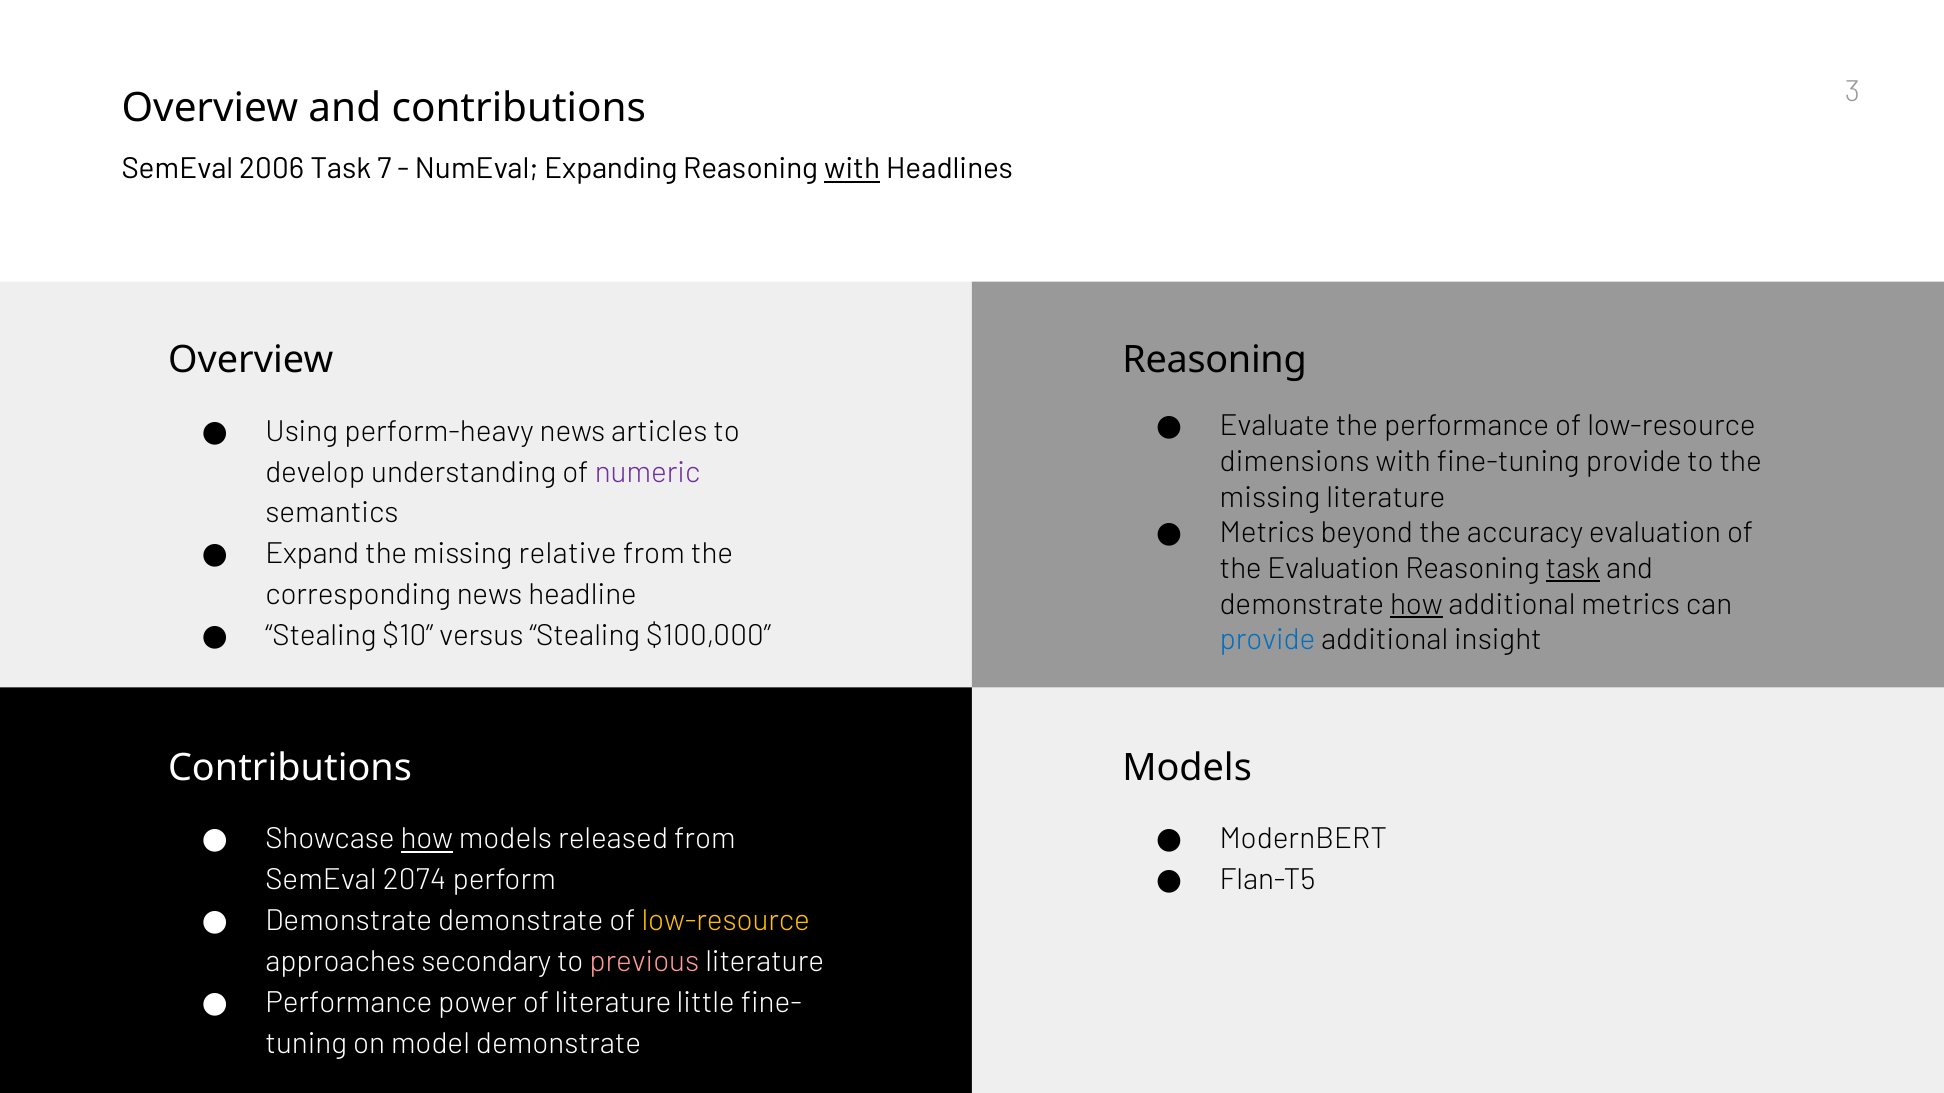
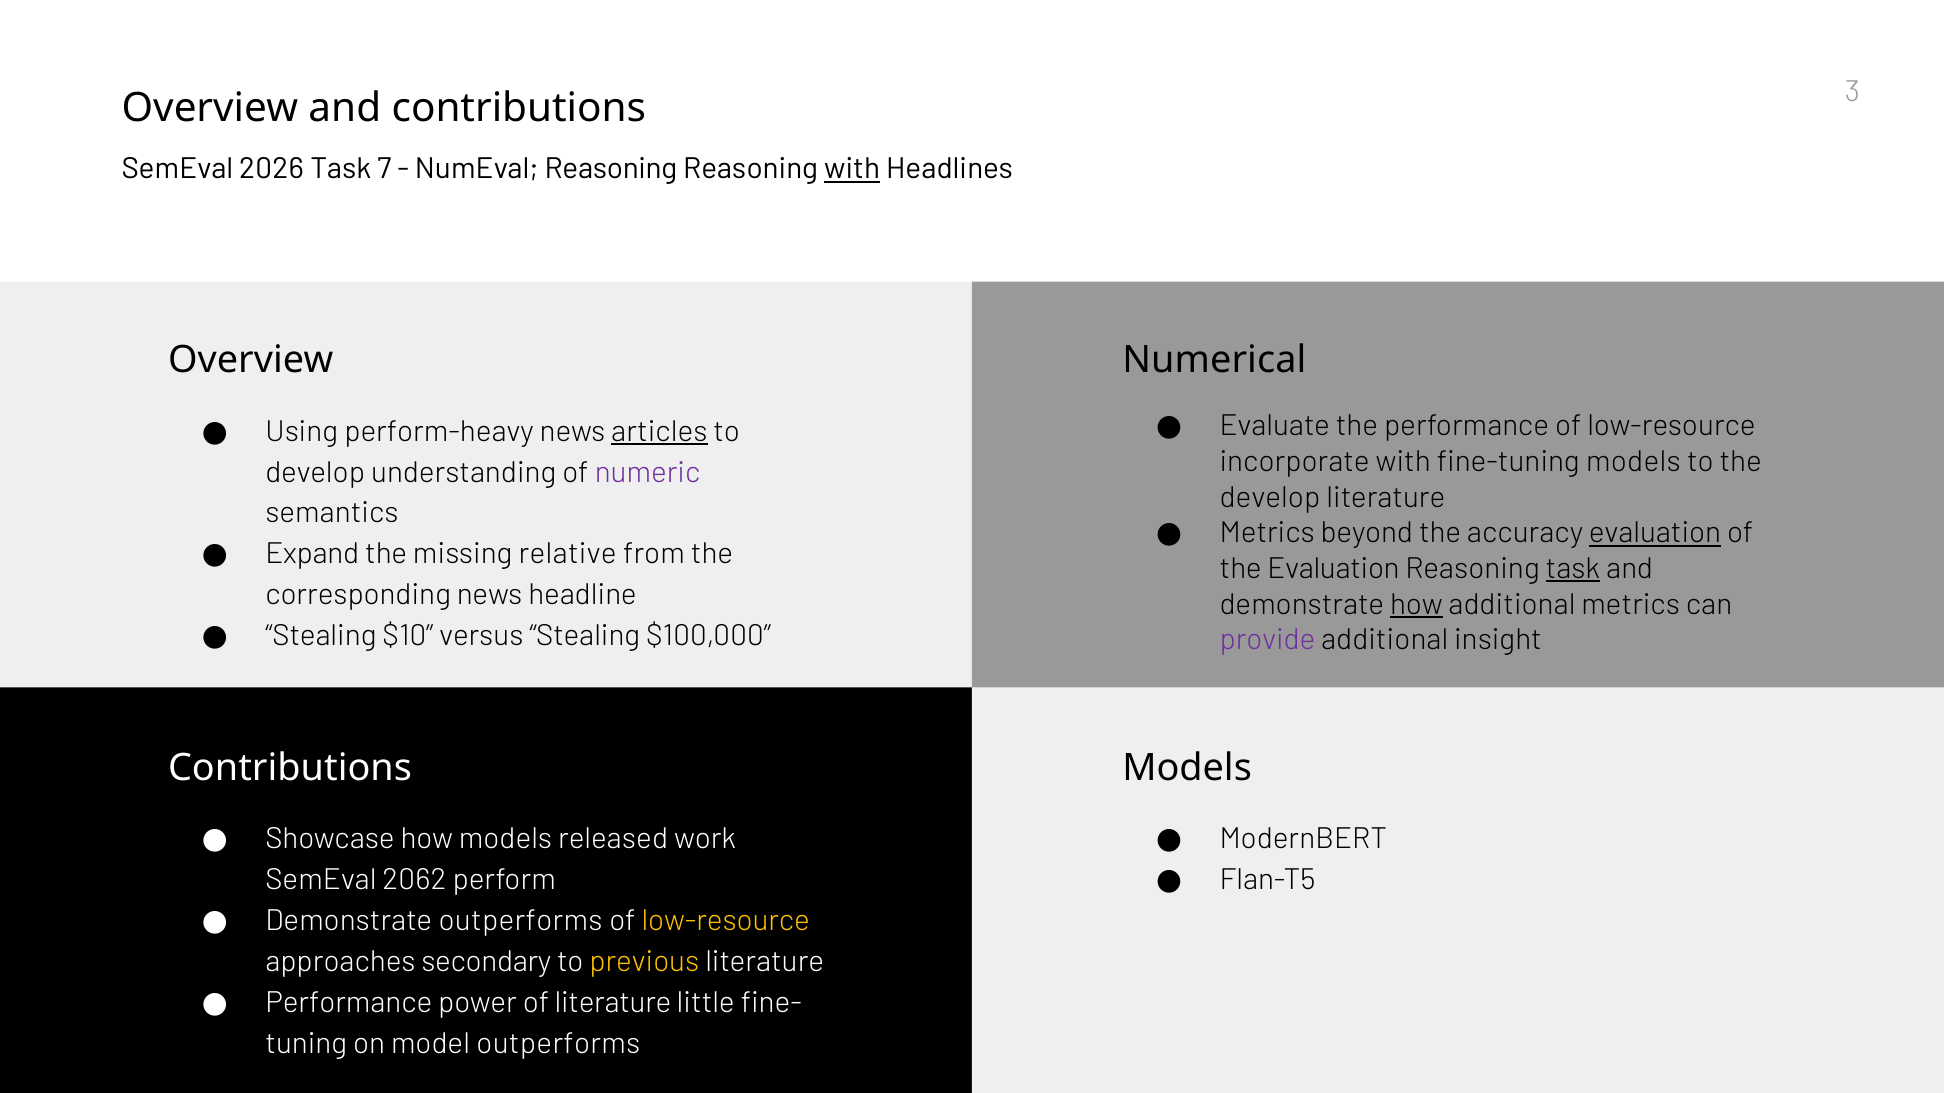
2006: 2006 -> 2026 (272, 169)
NumEval Expanding: Expanding -> Reasoning (611, 169)
Reasoning: Reasoning -> Numerical (1214, 360)
articles underline: none -> present (659, 432)
dimensions: dimensions -> incorporate (1295, 462)
fine-tuning provide: provide -> models (1633, 462)
missing: missing -> develop (1270, 498)
evaluation underline: none -> present (1655, 533)
provide colour: blue -> purple (1267, 640)
how underline: present -> none (427, 839)
released from: from -> work (705, 839)
2074: 2074 -> 2062 (414, 880)
Demonstrate demonstrate: demonstrate -> outperforms (521, 921)
previous colour: pink -> yellow (644, 962)
model demonstrate: demonstrate -> outperforms (558, 1044)
